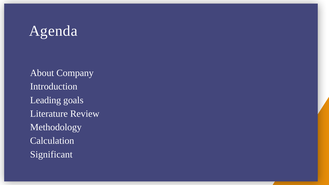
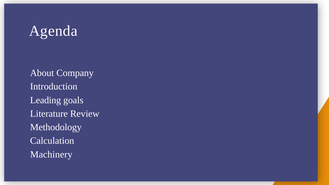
Significant: Significant -> Machinery (51, 154)
